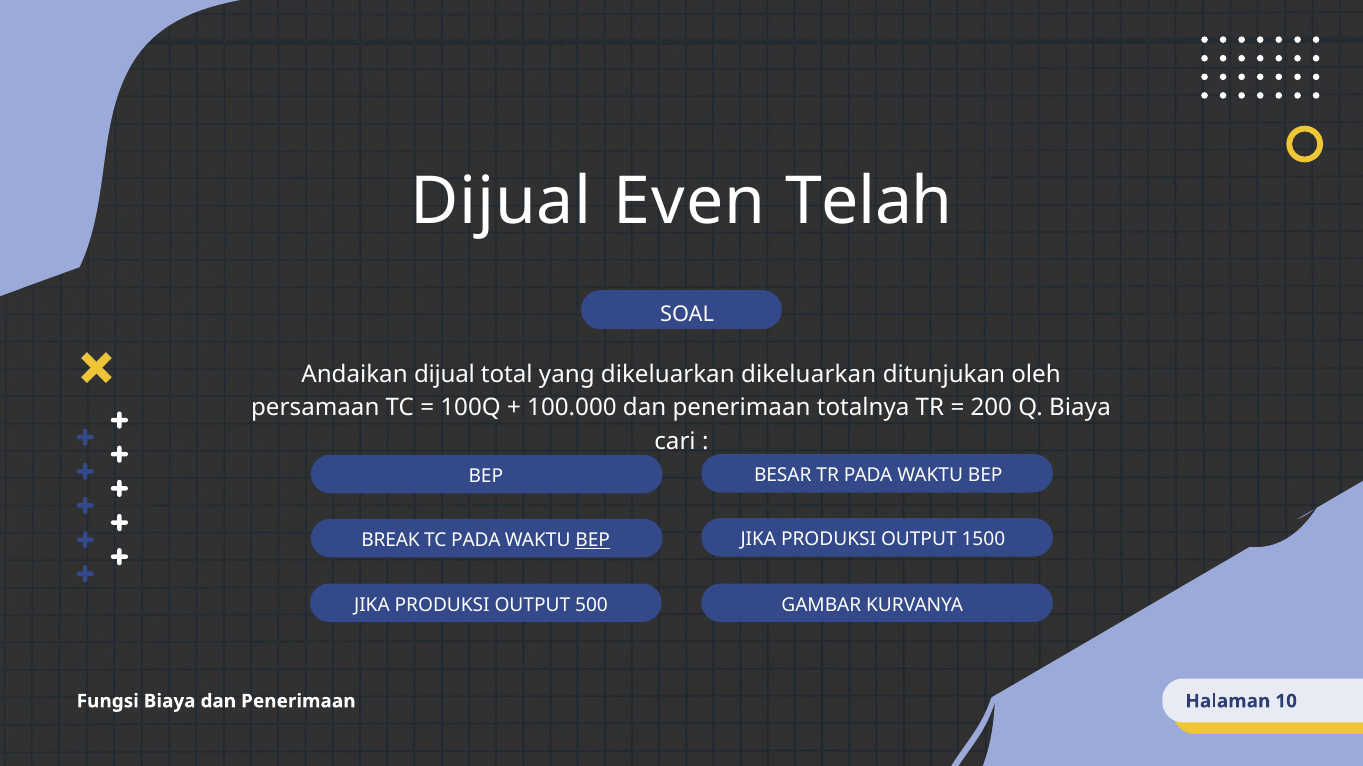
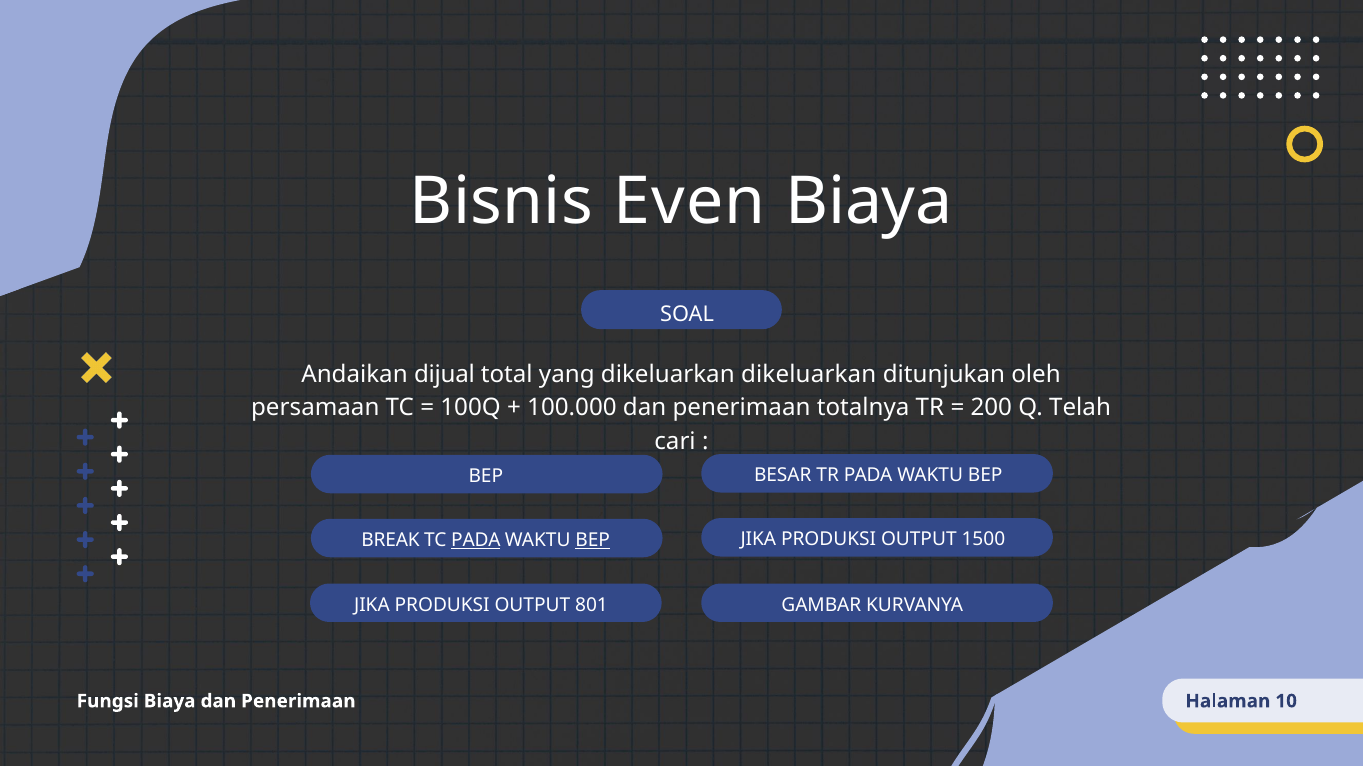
Dijual: Dijual -> Bisnis (501, 202)
Even Telah: Telah -> Biaya (869, 202)
Q Biaya: Biaya -> Telah (1080, 408)
PADA underline: none -> present (476, 541)
500: 500 -> 801 (592, 605)
